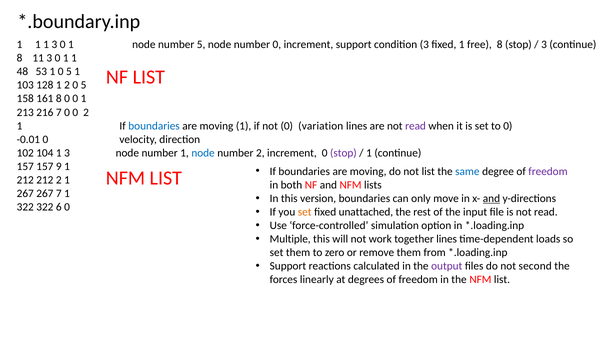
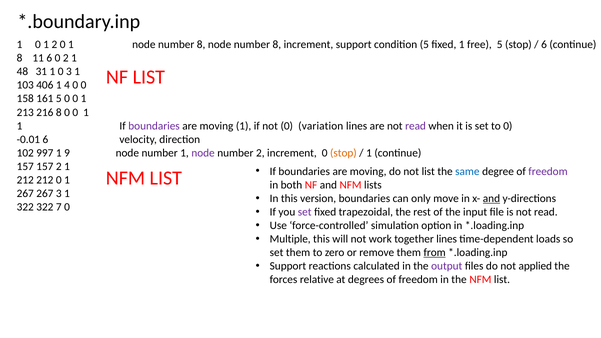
1: 1 -> 0 (38, 45)
3: 3 -> 2 (54, 45)
1 node number 5: 5 -> 8 (201, 45)
0: 0 -> 8 (277, 45)
condition 3: 3 -> 5 (424, 45)
free 8: 8 -> 5 (500, 45)
3: 3 -> 6 (544, 45)
11 3: 3 -> 6 (49, 58)
1: 1 -> 2 (66, 58)
53: 53 -> 31 (41, 72)
1 0 5: 5 -> 3 (69, 72)
128: 128 -> 406 (45, 85)
1 2: 2 -> 4 (67, 85)
5: 5 -> 0 (84, 85)
161 8: 8 -> 5 (59, 99)
216 7: 7 -> 8 (59, 112)
2: 2 -> 1 (86, 112)
boundaries colour: blue -> purple (154, 126)
-0.01 0: 0 -> 6 (45, 139)
104: 104 -> 997 (45, 153)
3: 3 -> 9 (67, 153)
node colour: blue -> purple (203, 153)
stop colour: purple -> orange (343, 153)
157 9: 9 -> 2 (59, 166)
212 2: 2 -> 0 (59, 180)
267 7: 7 -> 3 (59, 193)
6: 6 -> 7 (59, 207)
set colour: orange -> purple (305, 212)
unattached: unattached -> trapezoidal (366, 212)
from underline: none -> present (435, 253)
second: second -> applied (535, 266)
linearly: linearly -> relative (317, 280)
